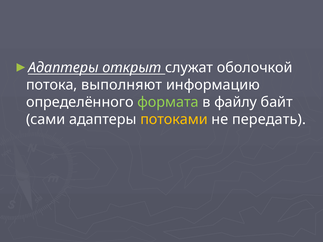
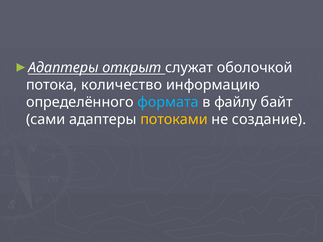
выполняют: выполняют -> количество (122, 85)
формата colour: light green -> light blue (168, 102)
передать: передать -> создание (269, 119)
